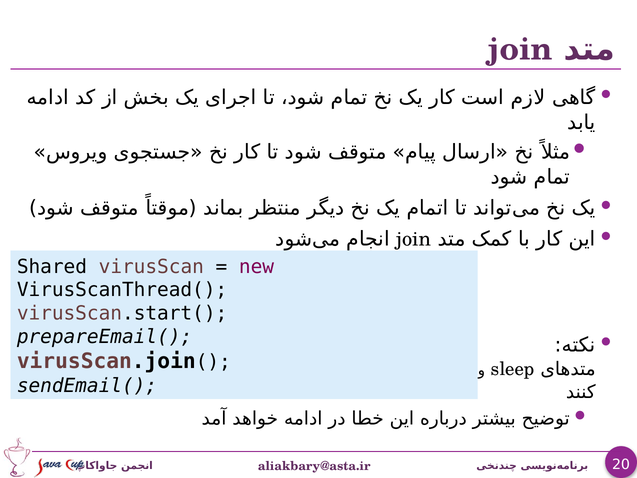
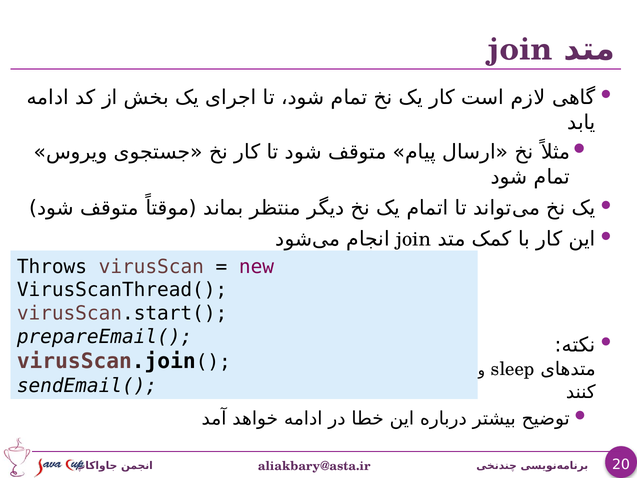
Shared: Shared -> Throws (52, 267)
